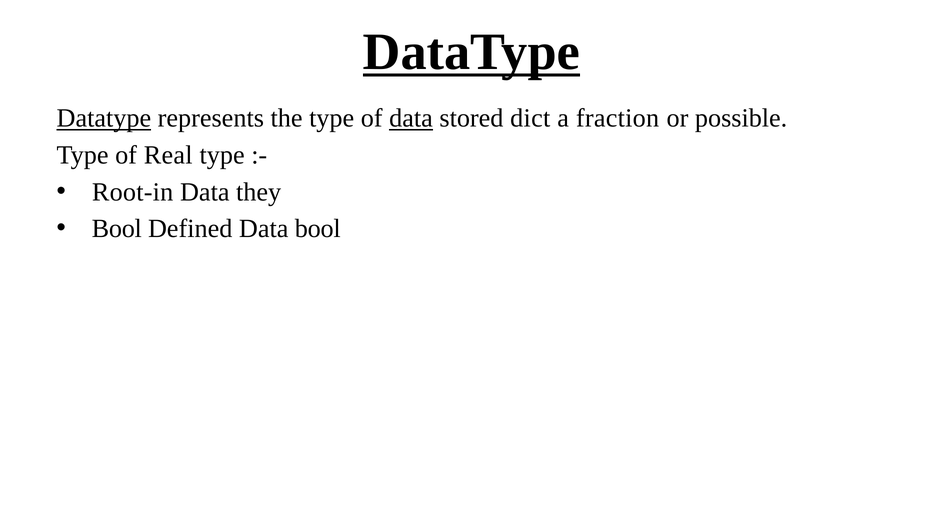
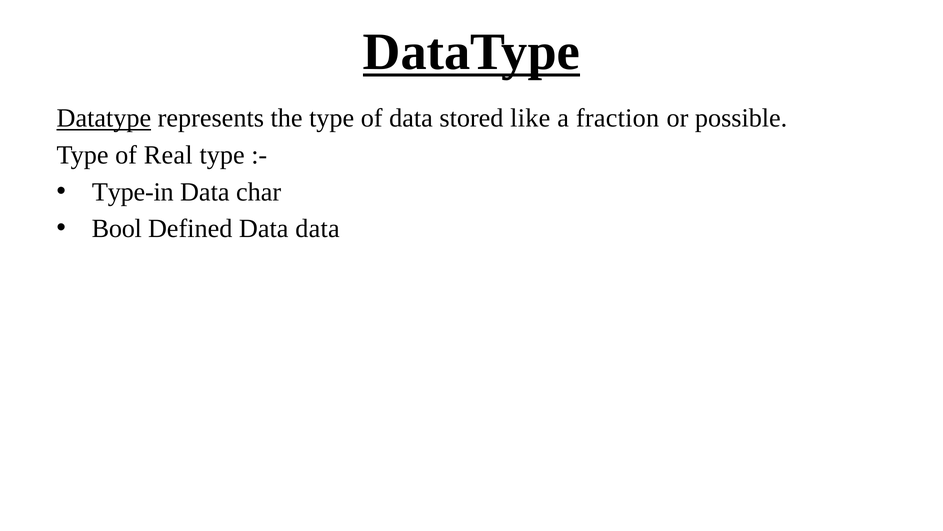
data underline: present -> none (411, 118)
dict: dict -> like (530, 118)
Root-in: Root-in -> Type-in (133, 192)
they: they -> char (259, 192)
Data bool: bool -> data (317, 228)
